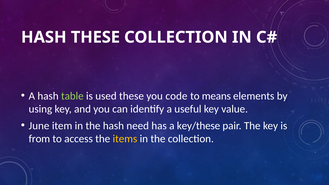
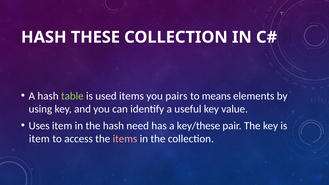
used these: these -> items (132, 96)
code: code -> pairs (176, 96)
June: June -> Uses (39, 126)
from: from -> item (39, 139)
items colour: yellow -> pink (125, 139)
